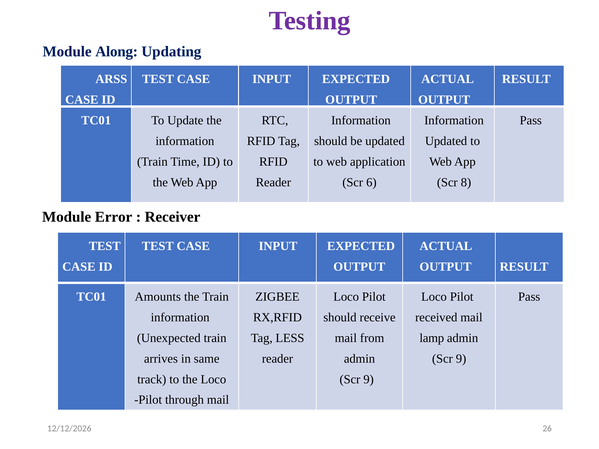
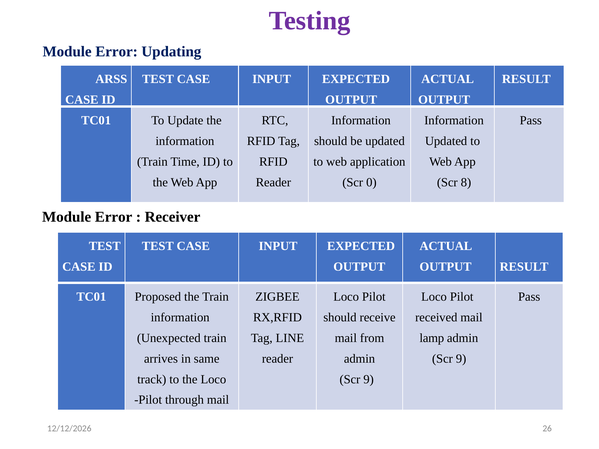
Along: Along -> Error (117, 52)
6: 6 -> 0 (371, 182)
Amounts: Amounts -> Proposed (158, 297)
LESS: LESS -> LINE (290, 338)
